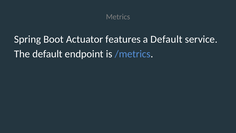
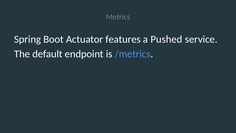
a Default: Default -> Pushed (166, 39)
